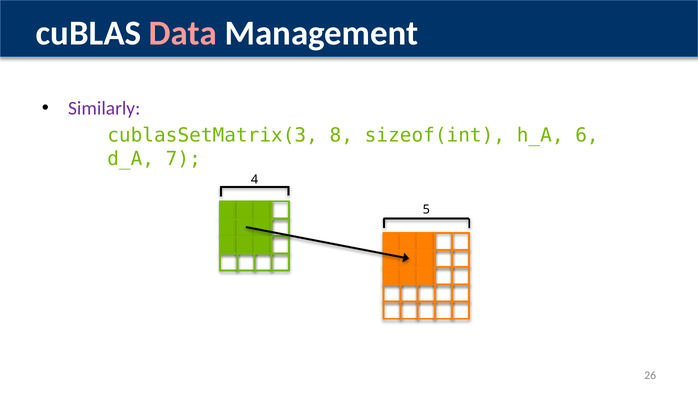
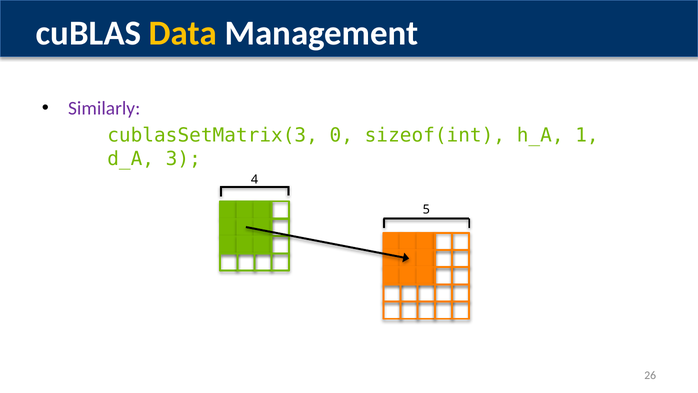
Data colour: pink -> yellow (183, 33)
8: 8 -> 0 (341, 135)
6: 6 -> 1 (587, 135)
7: 7 -> 3 (183, 159)
